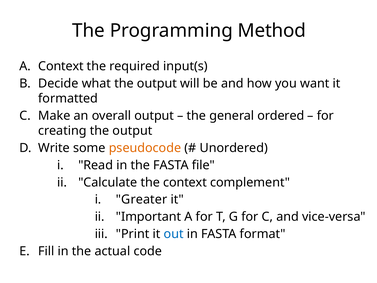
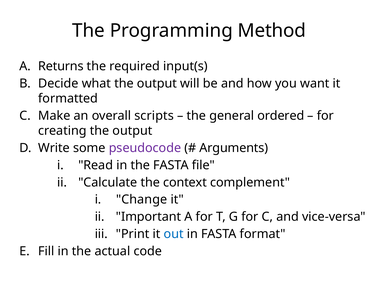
A Context: Context -> Returns (61, 66)
overall output: output -> scripts (154, 116)
pseudocode colour: orange -> purple (145, 148)
Unordered: Unordered -> Arguments (234, 148)
Greater: Greater -> Change (142, 199)
